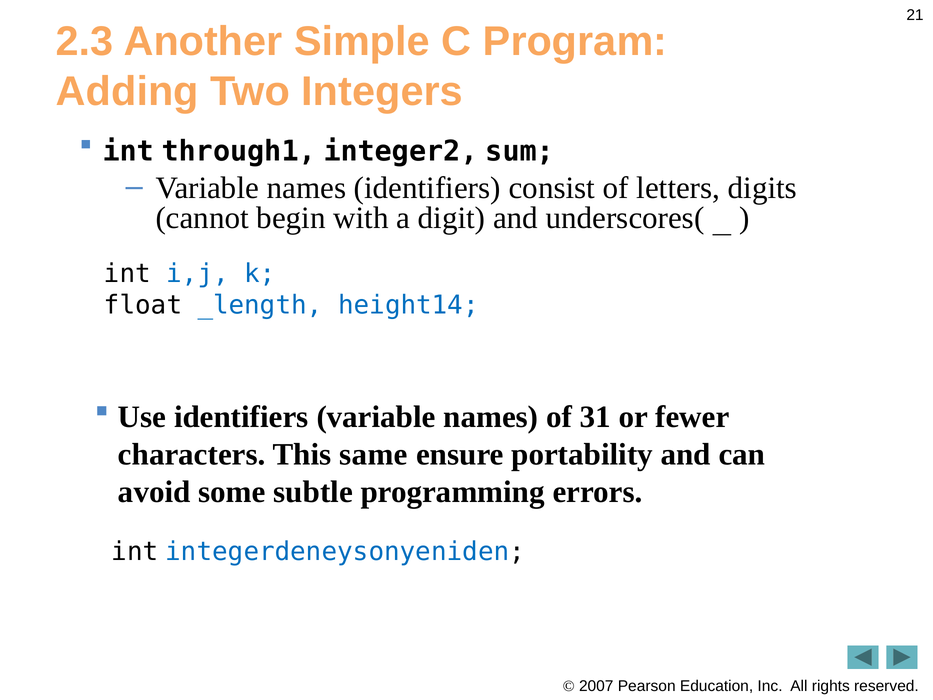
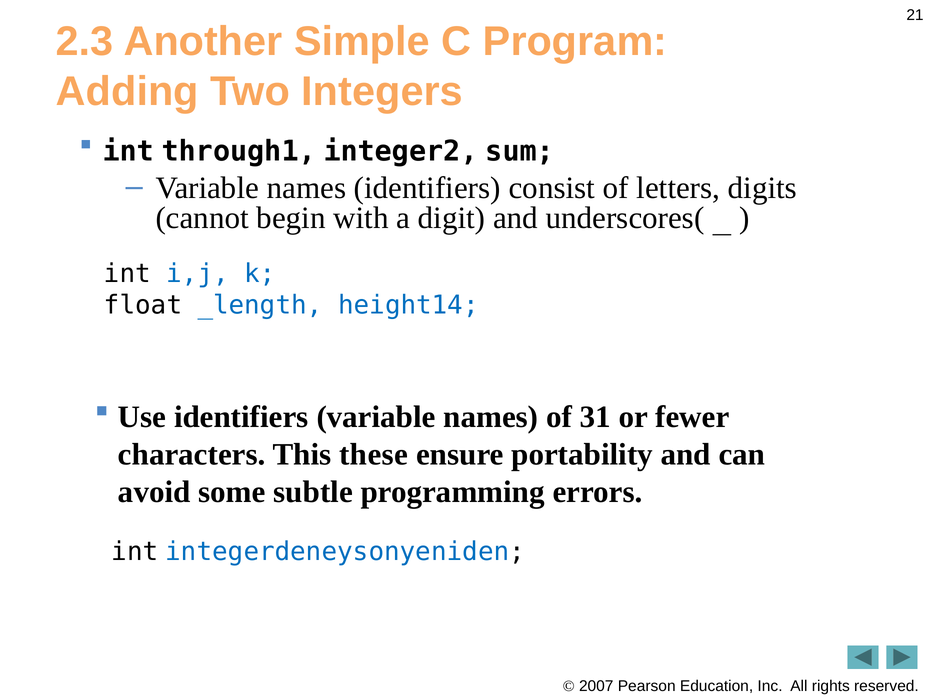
same: same -> these (374, 454)
